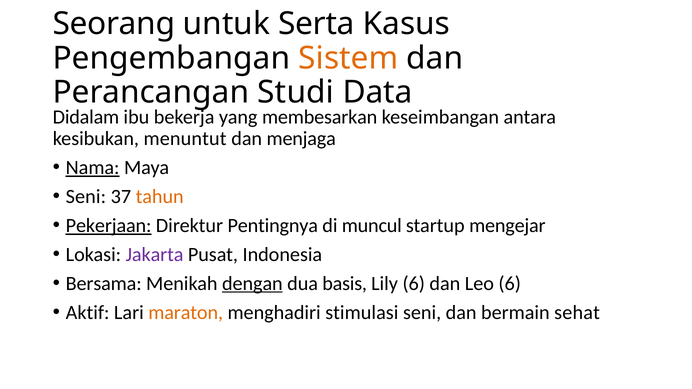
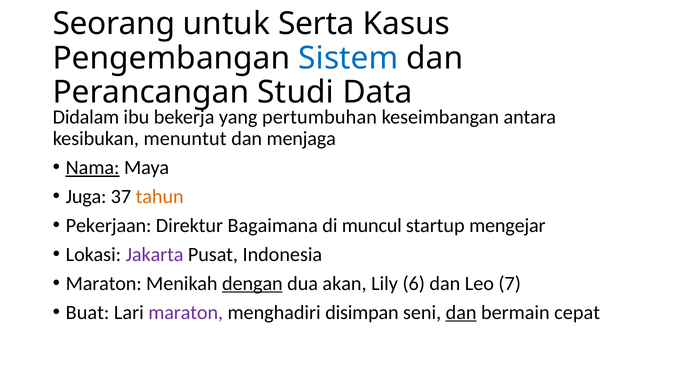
Sistem colour: orange -> blue (348, 58)
membesarkan: membesarkan -> pertumbuhan (319, 117)
Seni: Seni -> Juga (86, 197)
Pekerjaan underline: present -> none (109, 226)
Pentingnya: Pentingnya -> Bagaimana (273, 226)
Bersama: Bersama -> Maraton (104, 284)
basis: basis -> akan (345, 284)
Leo 6: 6 -> 7 (510, 284)
Aktif: Aktif -> Buat (88, 313)
maraton colour: orange -> purple (186, 313)
stimulasi: stimulasi -> disimpan (362, 313)
dan underline: none -> present (461, 313)
sehat: sehat -> cepat (577, 313)
